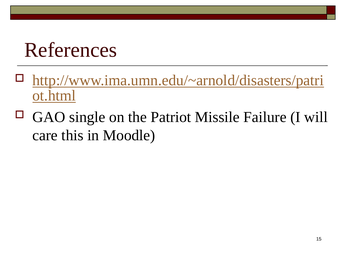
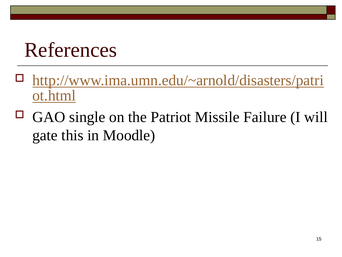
care: care -> gate (45, 135)
